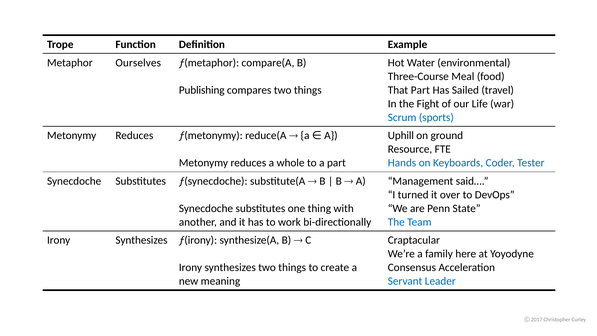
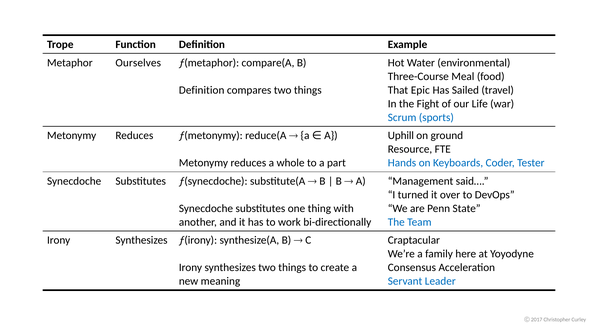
Publishing: Publishing -> Definition (202, 90)
That Part: Part -> Epic (420, 90)
